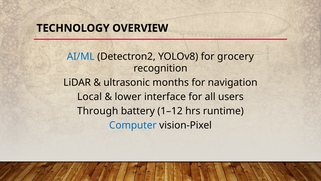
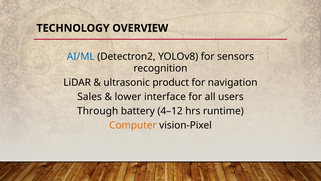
grocery: grocery -> sensors (236, 57)
months: months -> product (171, 82)
Local: Local -> Sales (90, 97)
1–12: 1–12 -> 4–12 (170, 111)
Computer colour: blue -> orange (133, 125)
